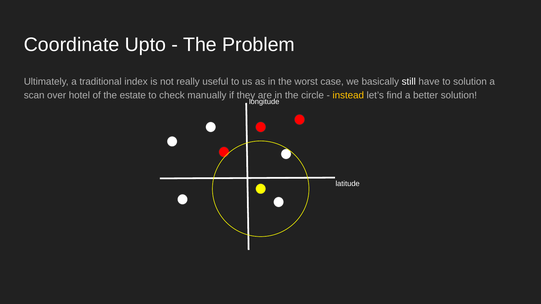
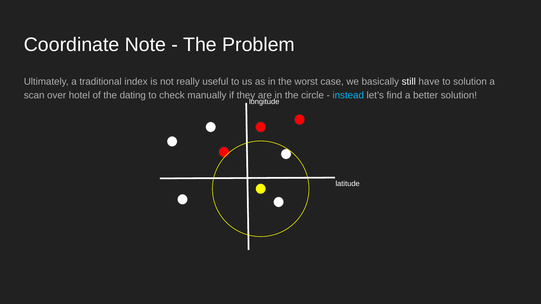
Upto: Upto -> Note (145, 45)
estate: estate -> dating (133, 95)
instead colour: yellow -> light blue (348, 95)
